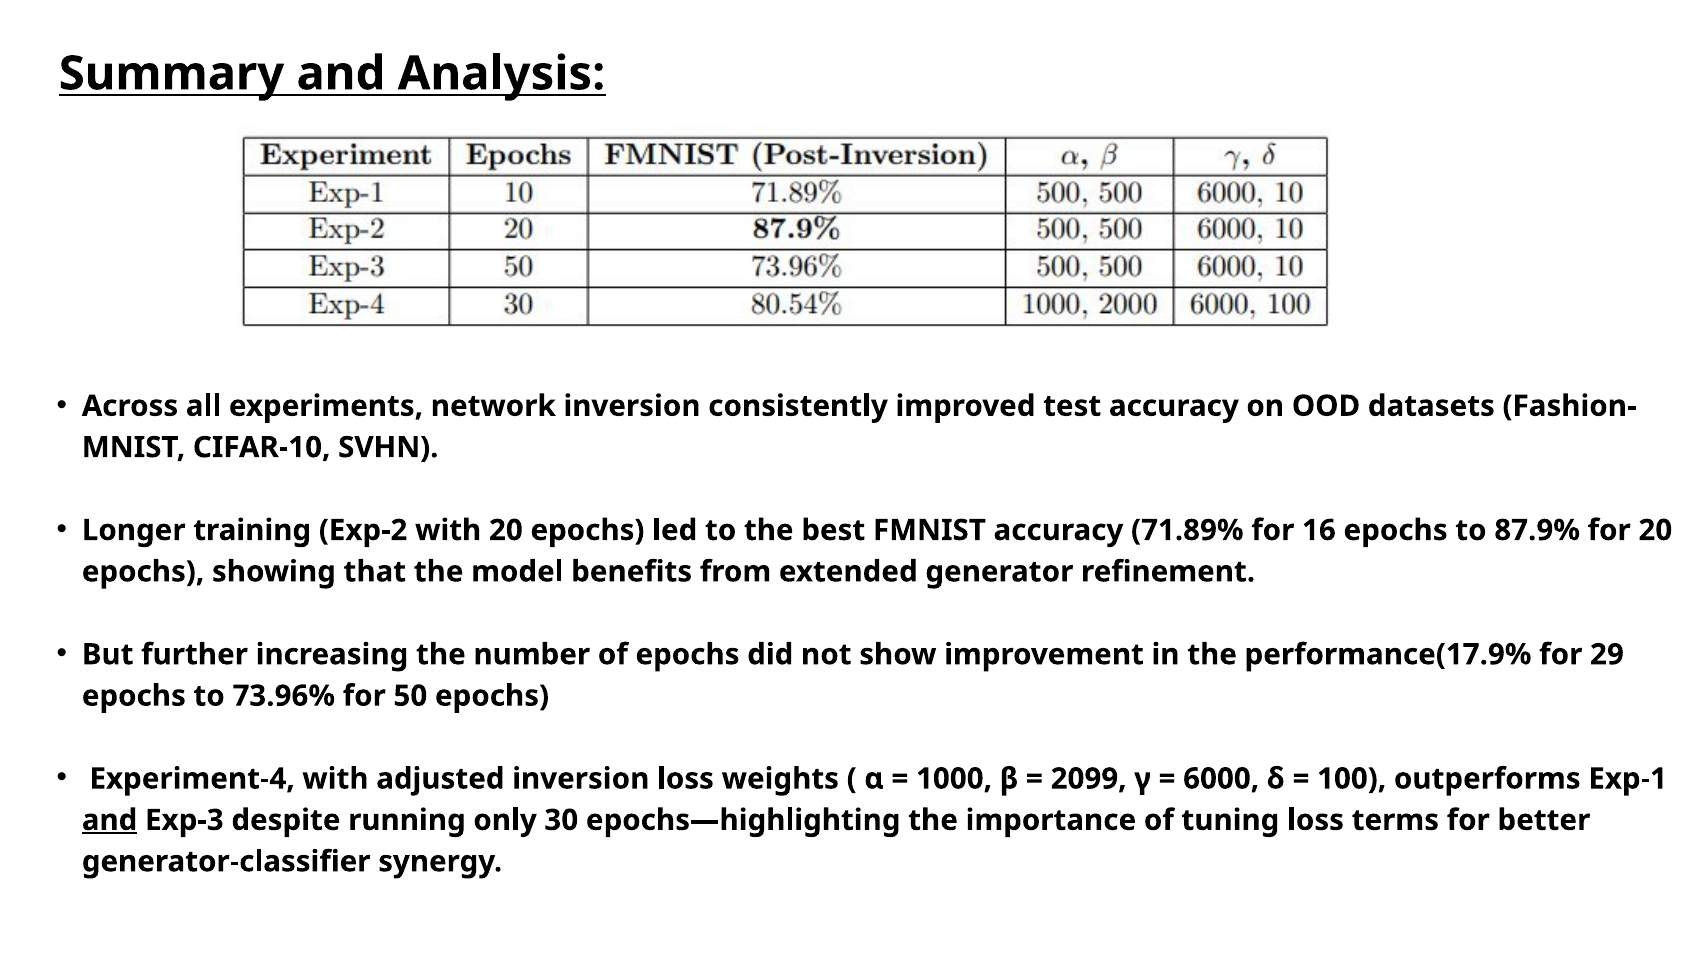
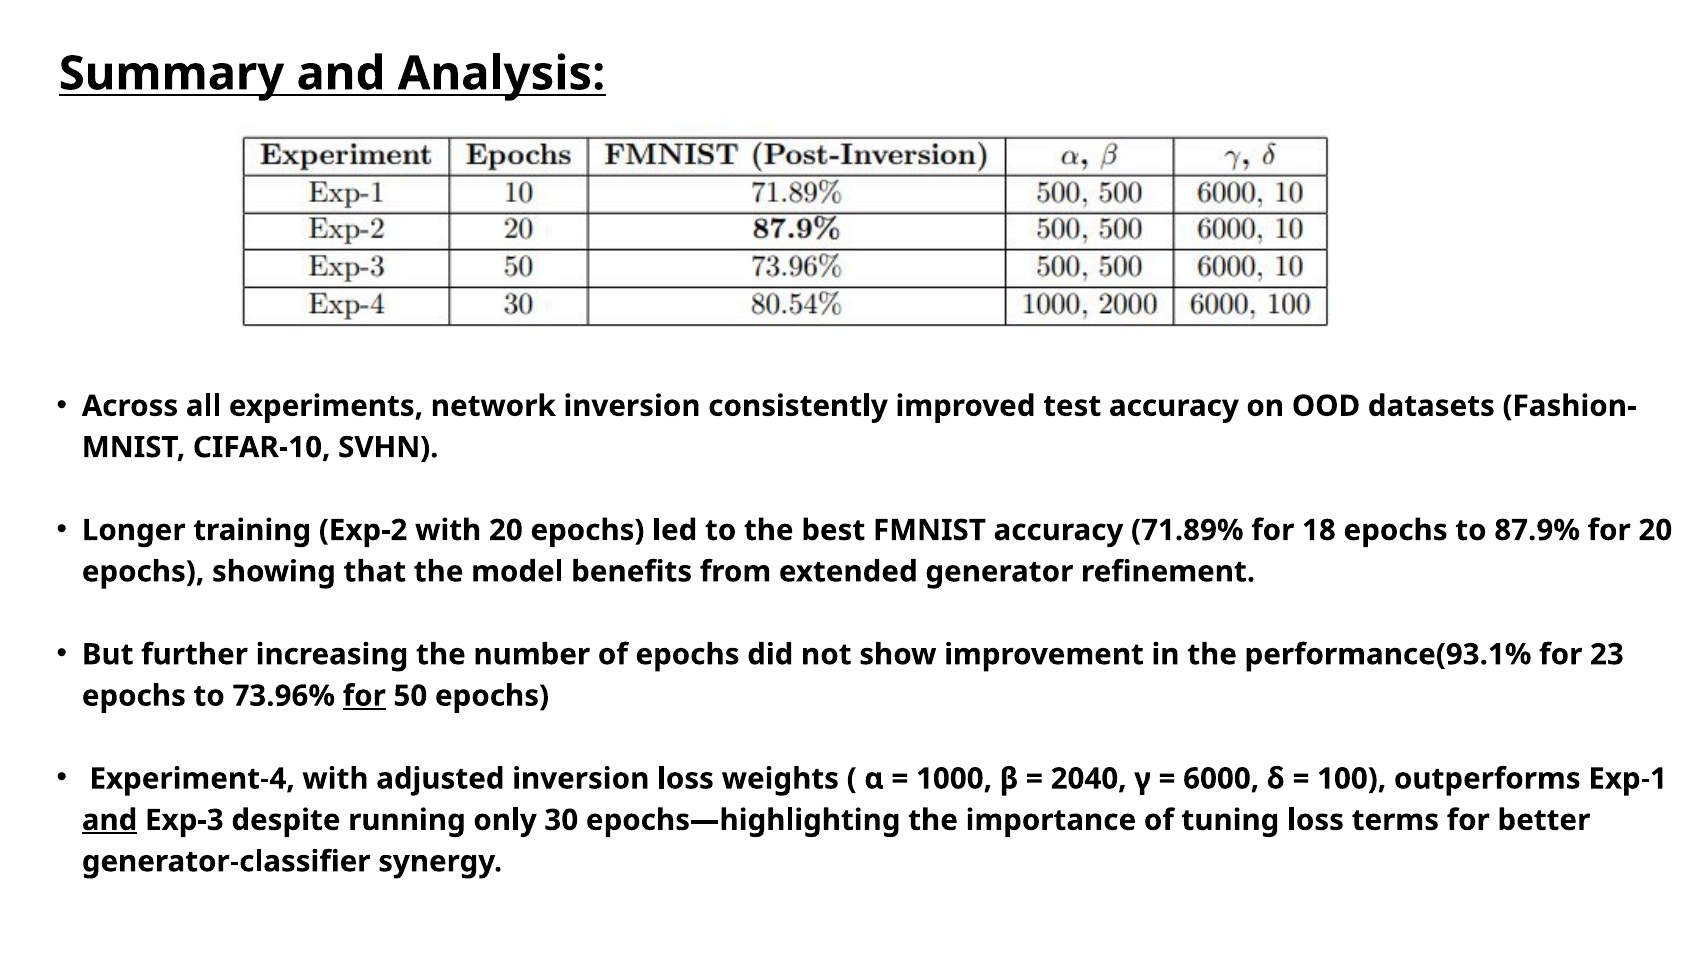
16: 16 -> 18 (1319, 530)
performance(17.9%: performance(17.9% -> performance(93.1% (1388, 655)
29: 29 -> 23 (1607, 655)
for underline: none -> present (364, 696)
2099: 2099 -> 2040 (1089, 779)
